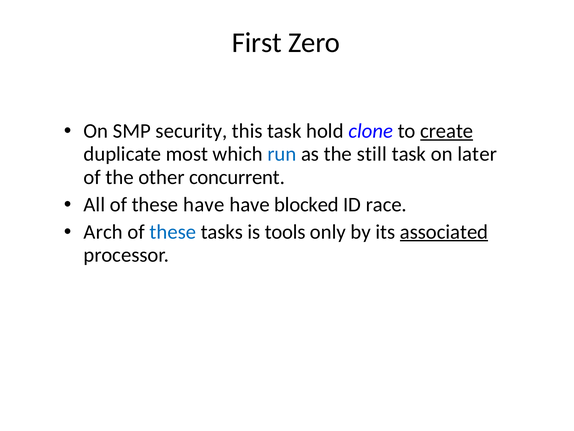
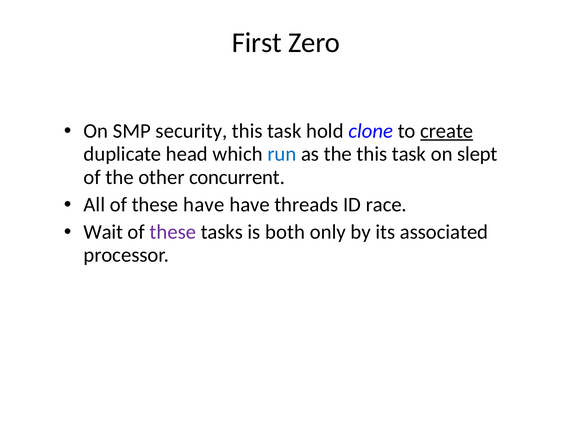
most: most -> head (187, 154)
the still: still -> this (372, 154)
later: later -> slept (477, 154)
blocked: blocked -> threads (306, 204)
Arch: Arch -> Wait (103, 232)
these colour: blue -> purple (173, 232)
tools: tools -> both (285, 232)
associated underline: present -> none (444, 232)
